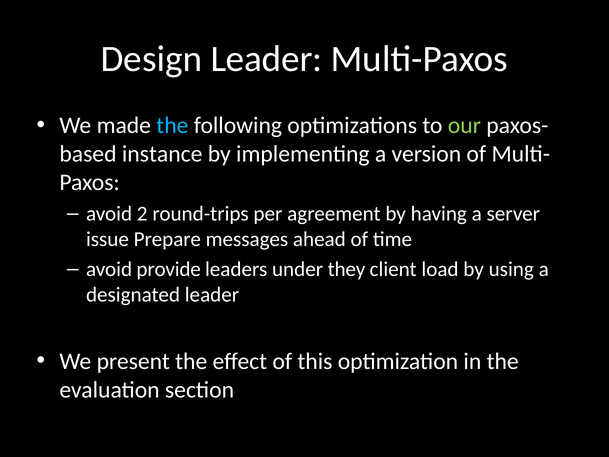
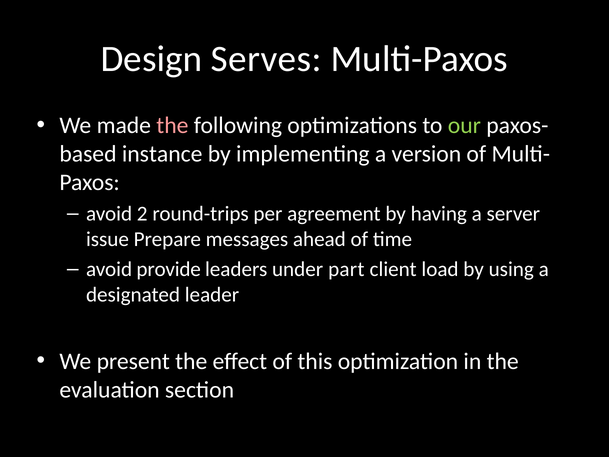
Design Leader: Leader -> Serves (266, 59)
the colour: light blue -> pink (172, 125)
they: they -> part (346, 269)
